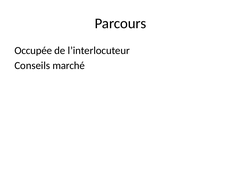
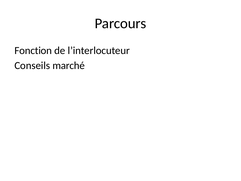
Occupée: Occupée -> Fonction (33, 51)
